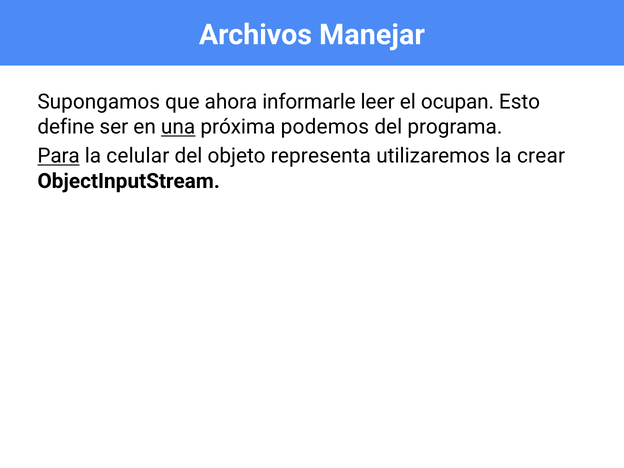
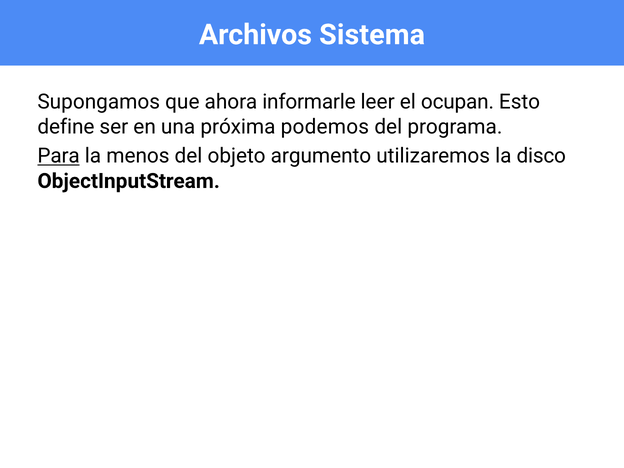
Manejar: Manejar -> Sistema (372, 35)
una underline: present -> none (178, 127)
celular: celular -> menos (138, 156)
representa: representa -> argumento (321, 156)
crear: crear -> disco (541, 156)
